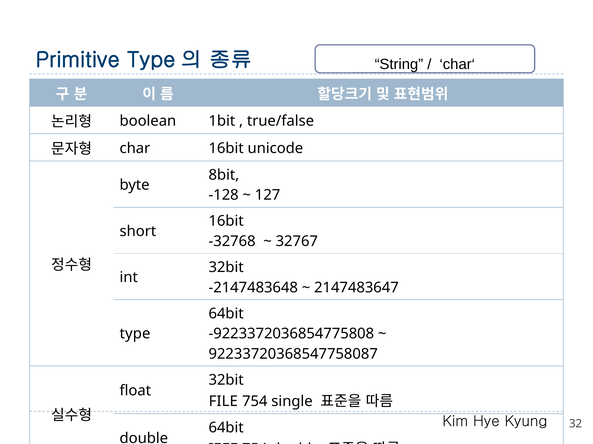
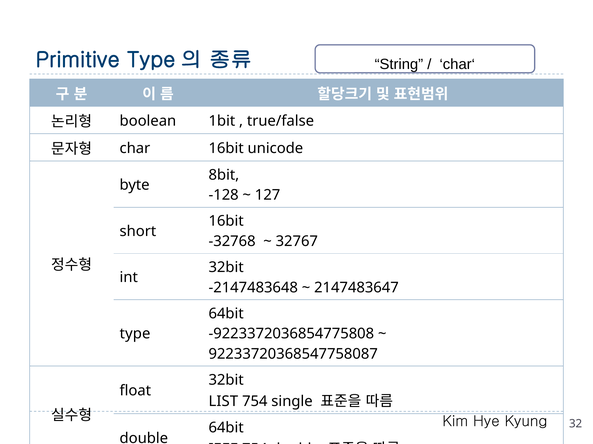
FILE: FILE -> LIST (223, 402)
